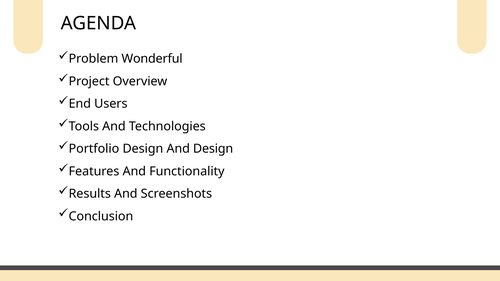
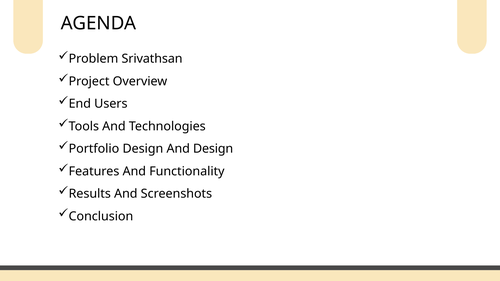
Wonderful: Wonderful -> Srivathsan (152, 59)
